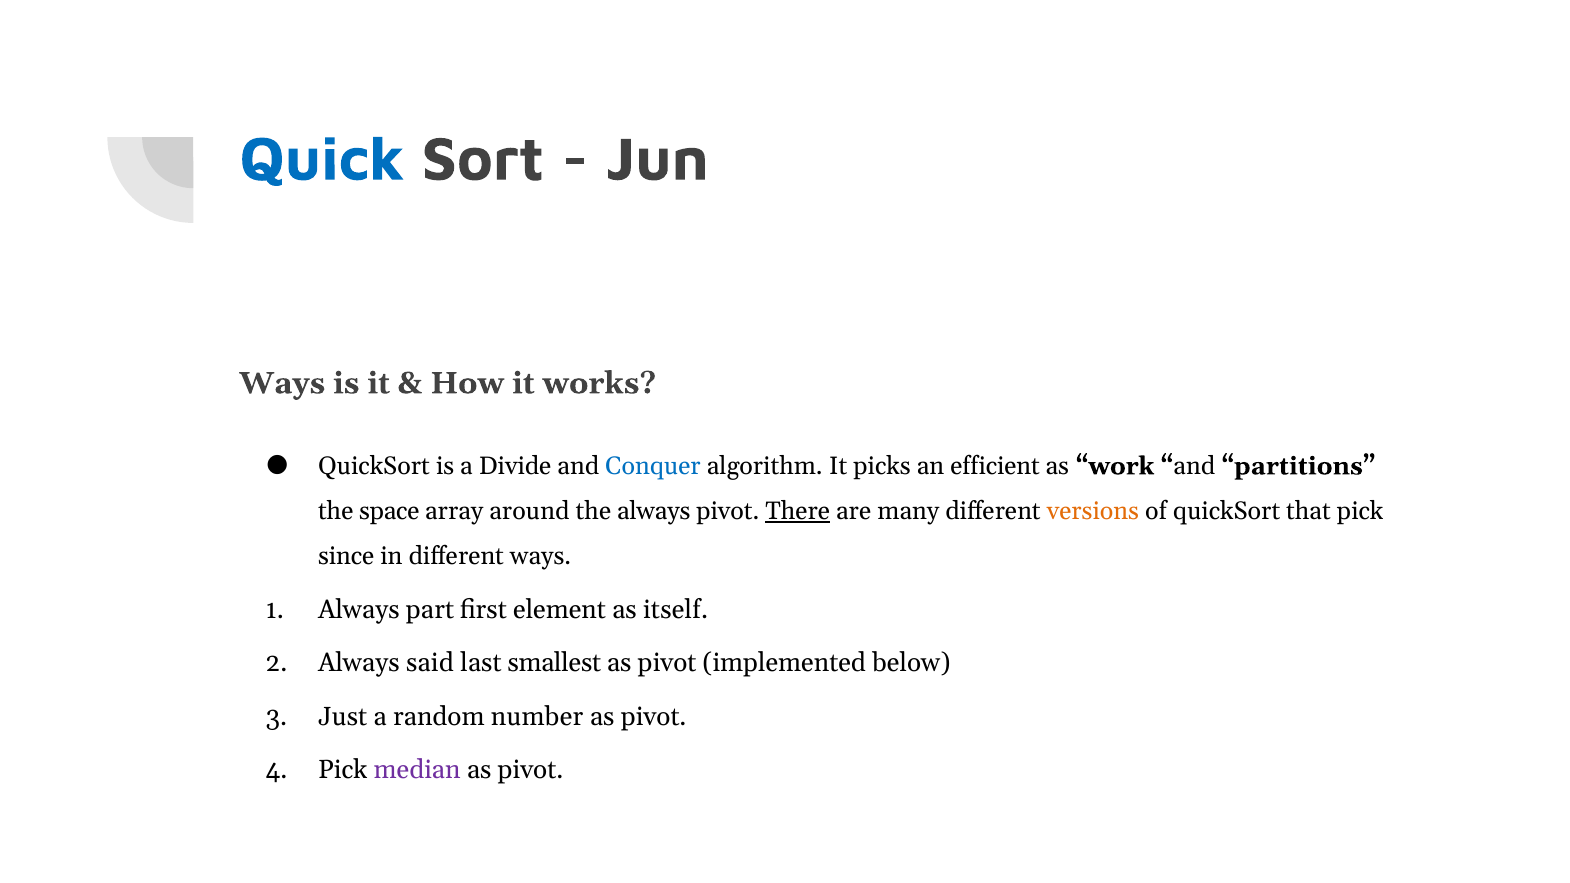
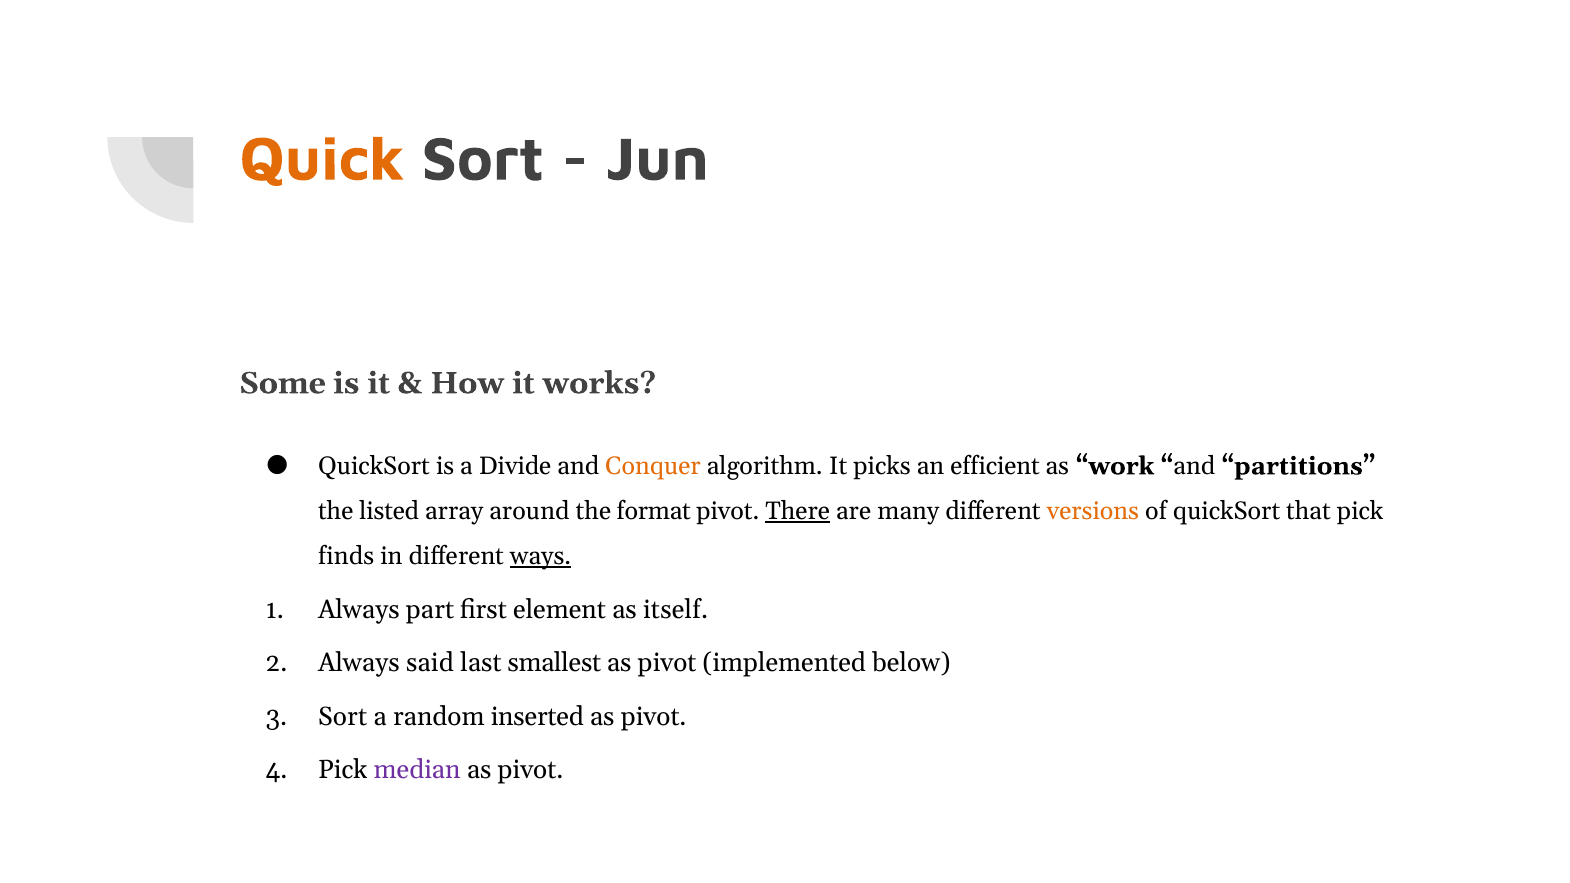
Quick colour: blue -> orange (322, 159)
Ways: Ways -> Some (283, 383)
Conquer colour: blue -> orange (653, 466)
space: space -> listed (389, 511)
the always: always -> format (654, 511)
since: since -> finds (346, 556)
ways underline: none -> present (541, 556)
Just: Just -> Sort (343, 717)
number: number -> inserted (537, 717)
